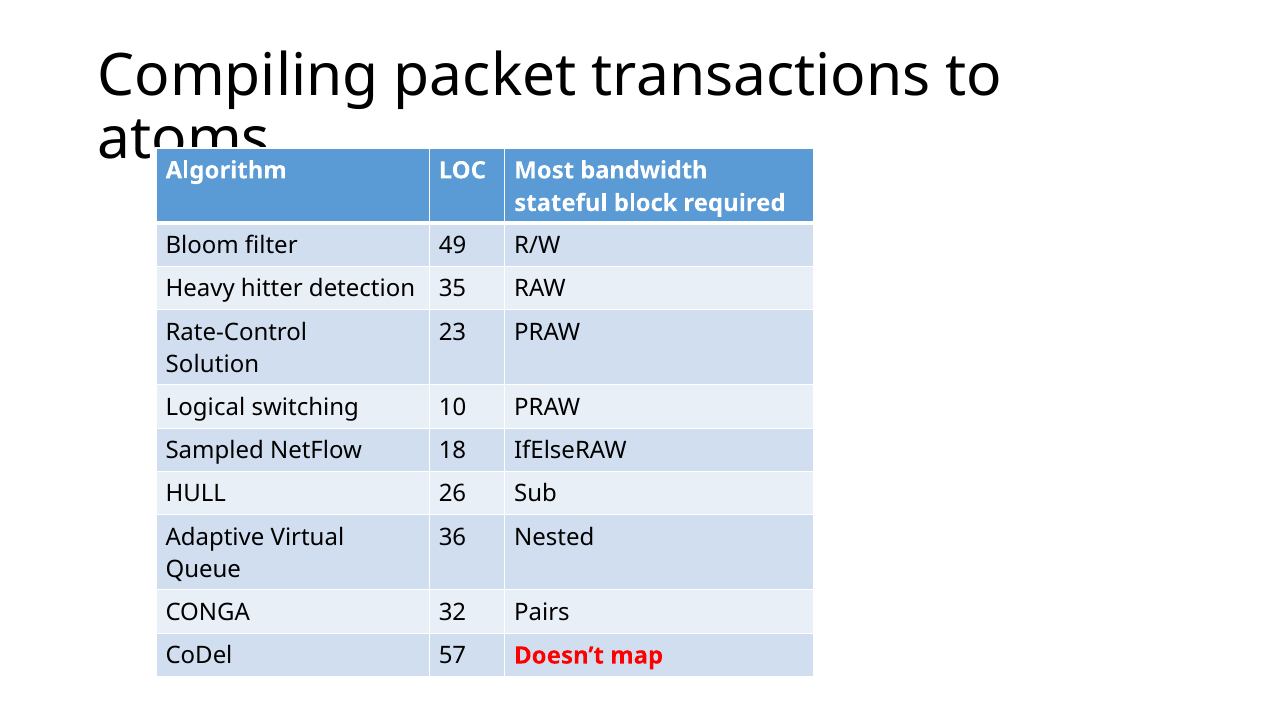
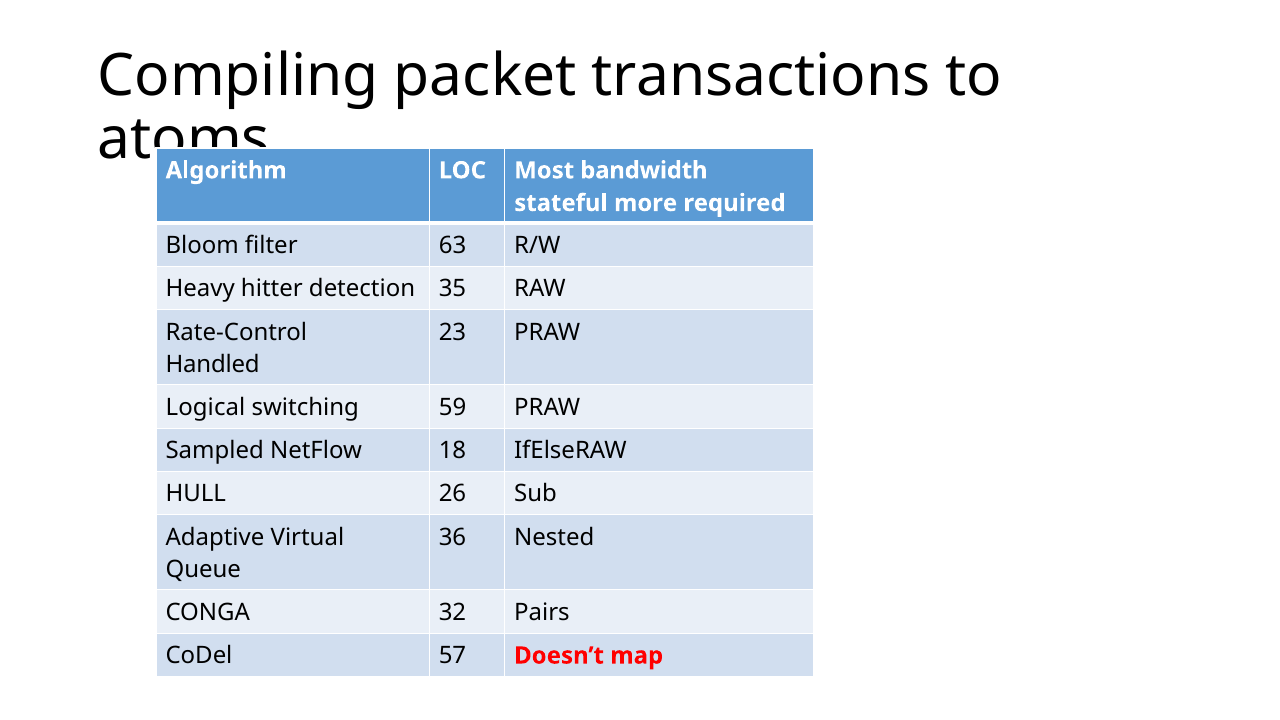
block: block -> more (646, 203)
49: 49 -> 63 (453, 245)
Solution: Solution -> Handled (213, 365)
10: 10 -> 59 (453, 407)
